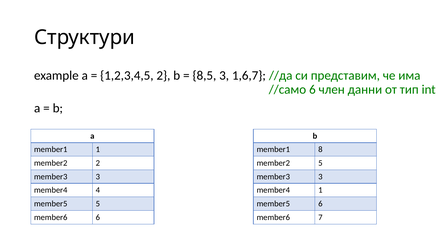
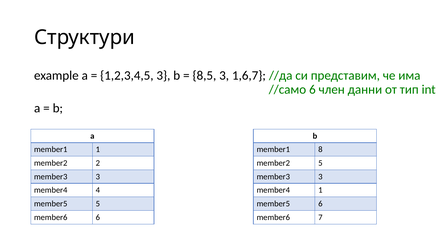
1,2,3,4,5 2: 2 -> 3 (163, 76)
